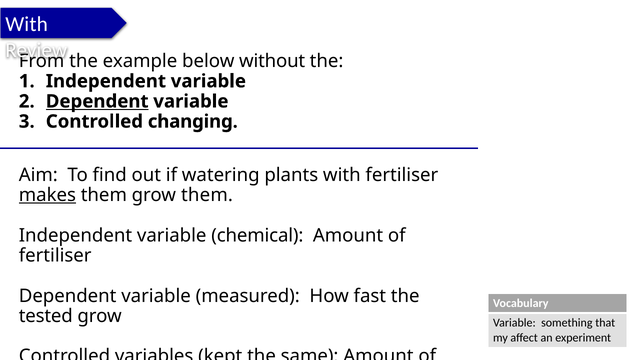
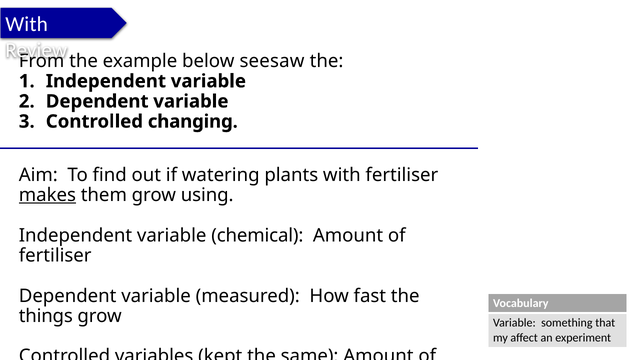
without: without -> seesaw (272, 61)
Dependent underline: present -> none (97, 101)
grow them: them -> using (207, 195)
tested: tested -> things (46, 316)
